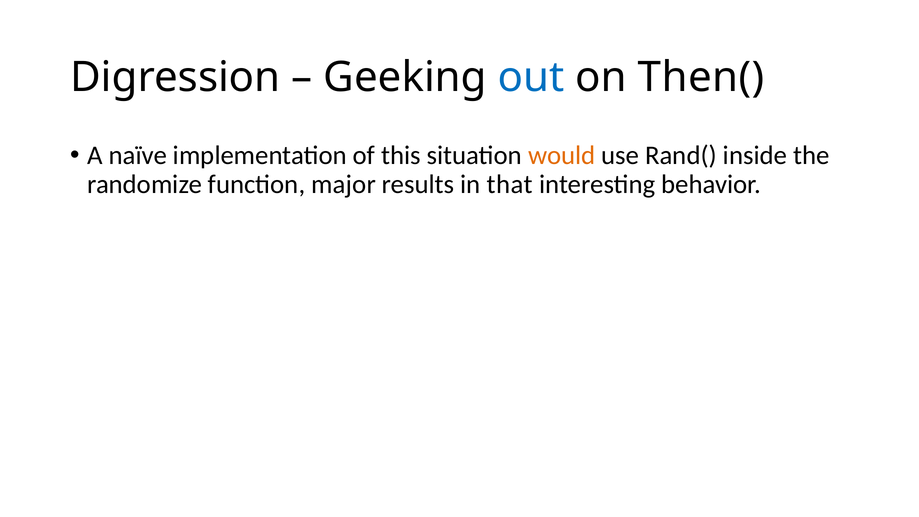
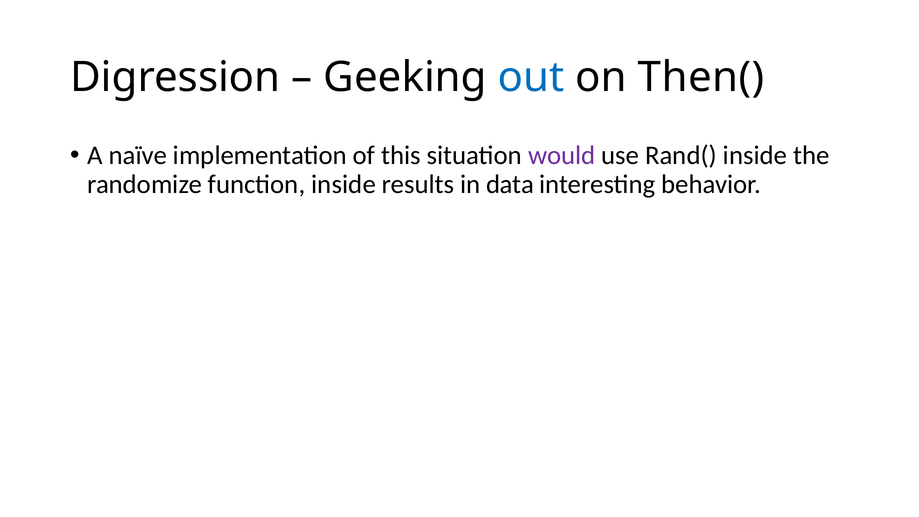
would colour: orange -> purple (562, 155)
function major: major -> inside (344, 184)
that: that -> data (510, 184)
